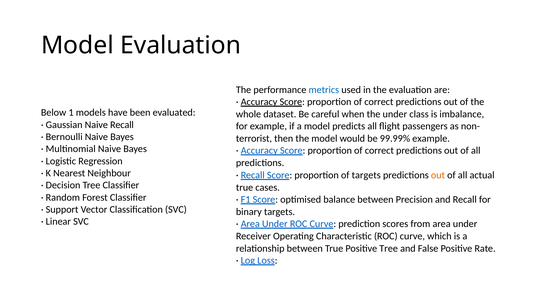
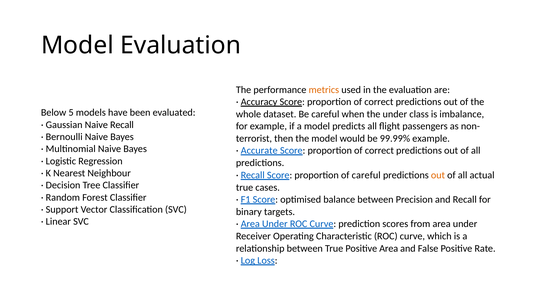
metrics colour: blue -> orange (324, 90)
1: 1 -> 5 (71, 112)
Accuracy: Accuracy -> Accurate (259, 150)
of targets: targets -> careful (366, 175)
Positive Tree: Tree -> Area (389, 248)
